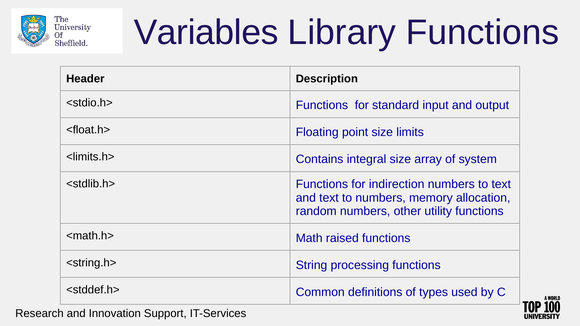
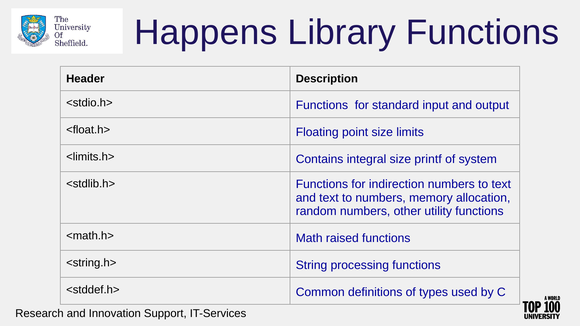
Variables: Variables -> Happens (206, 32)
array: array -> printf (428, 159)
